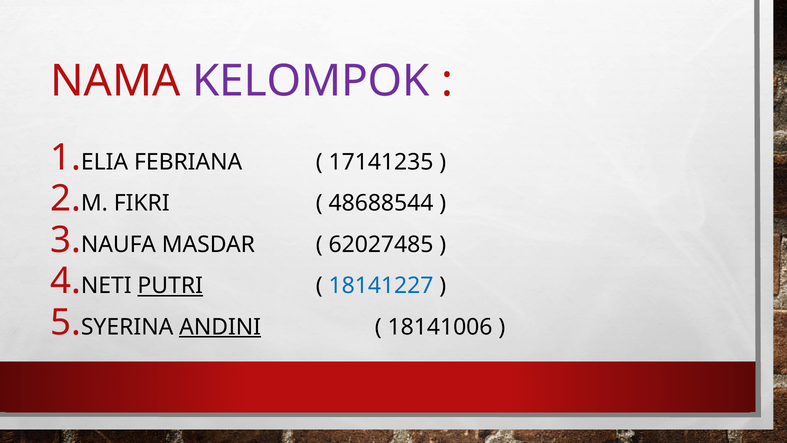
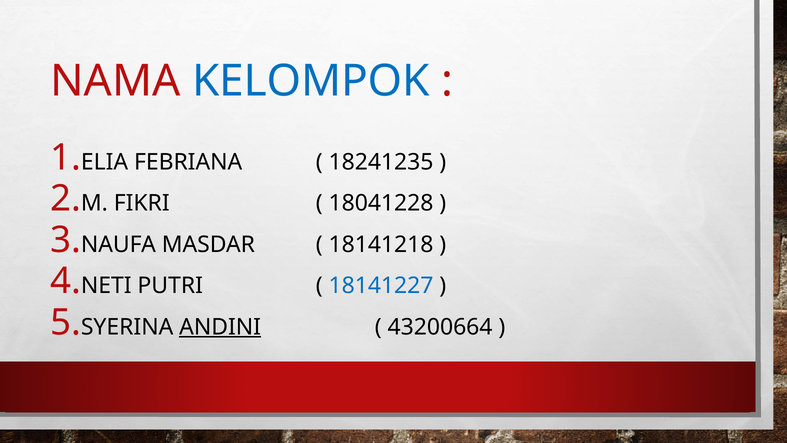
KELOMPOK colour: purple -> blue (311, 81)
17141235: 17141235 -> 18241235 (381, 162)
48688544: 48688544 -> 18041228 (381, 203)
62027485: 62027485 -> 18141218 (381, 244)
PUTRI underline: present -> none (170, 286)
18141006: 18141006 -> 43200664 (440, 327)
